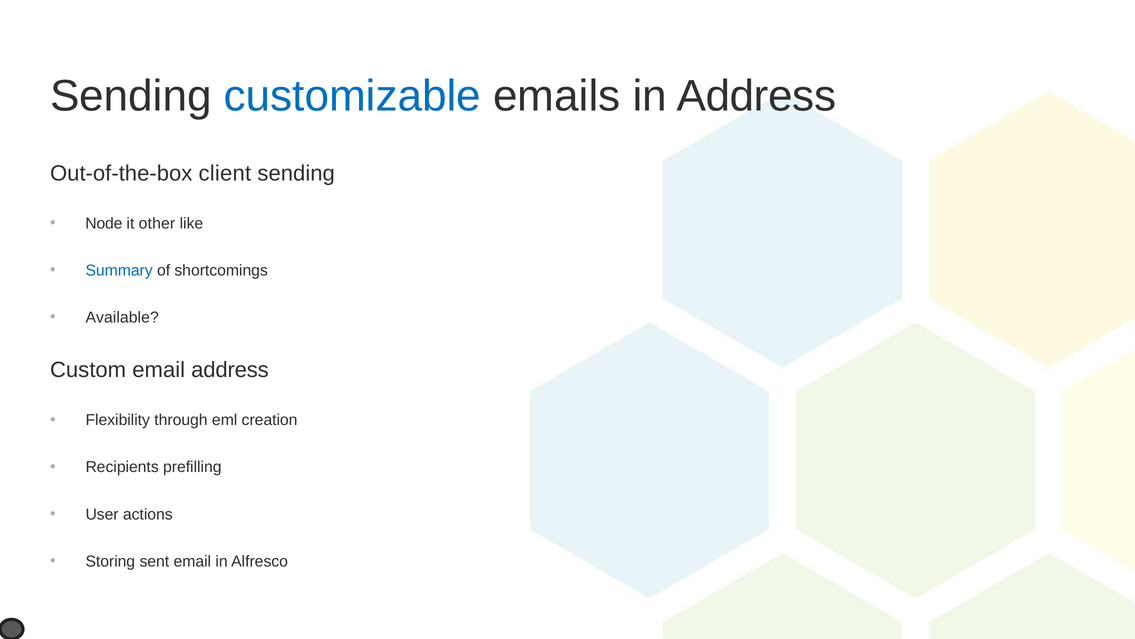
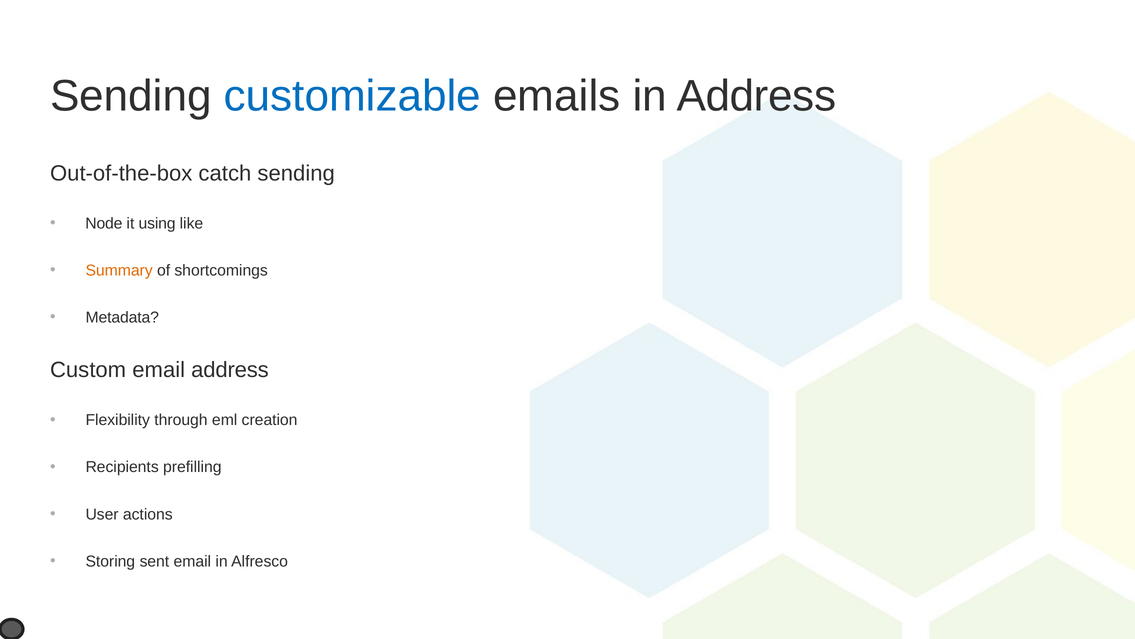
client: client -> catch (225, 173)
other: other -> using (157, 223)
Summary colour: blue -> orange (119, 270)
Available: Available -> Metadata (122, 317)
